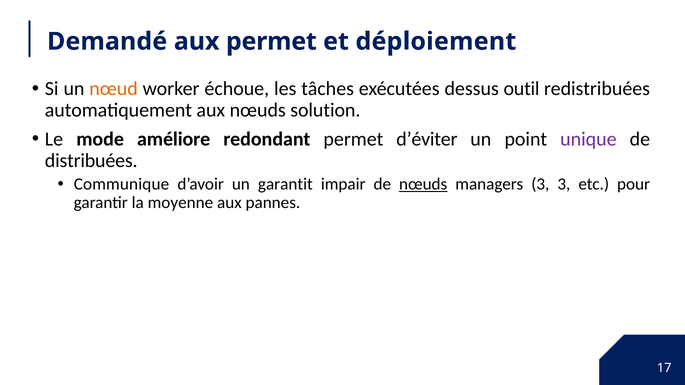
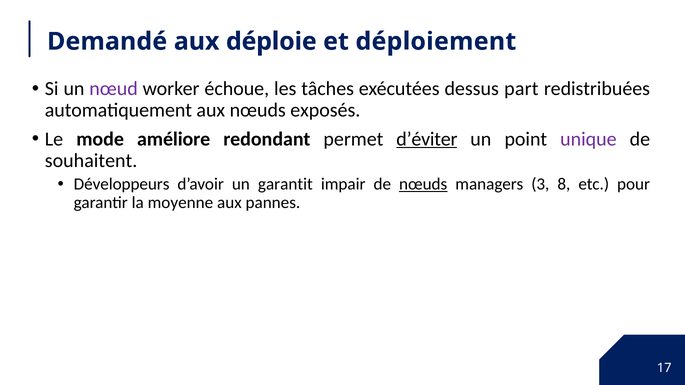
aux permet: permet -> déploie (271, 41)
nœud colour: orange -> purple (114, 89)
outil: outil -> part (521, 89)
solution: solution -> exposés (325, 110)
d’éviter underline: none -> present (427, 139)
distribuées: distribuées -> souhaitent (91, 161)
Communique: Communique -> Développeurs (122, 184)
3 3: 3 -> 8 (564, 184)
